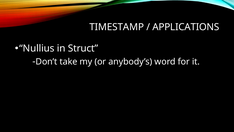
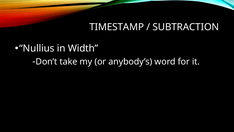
APPLICATIONS: APPLICATIONS -> SUBTRACTION (186, 27)
Struct: Struct -> Width (83, 48)
